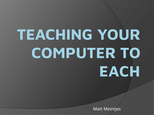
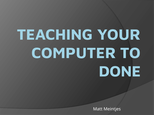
EACH: EACH -> DONE (120, 72)
